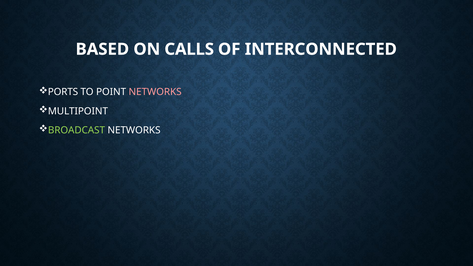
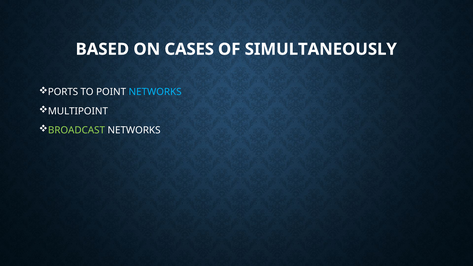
CALLS: CALLS -> CASES (189, 49)
INTERCONNECTED: INTERCONNECTED -> SIMULTANEOUSLY (321, 49)
NETWORKS colour: pink -> light blue (155, 92)
